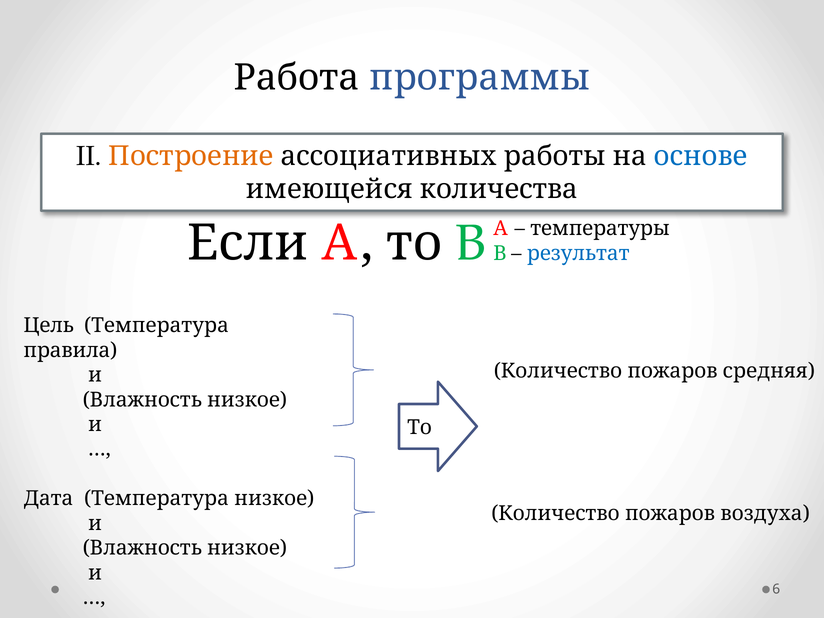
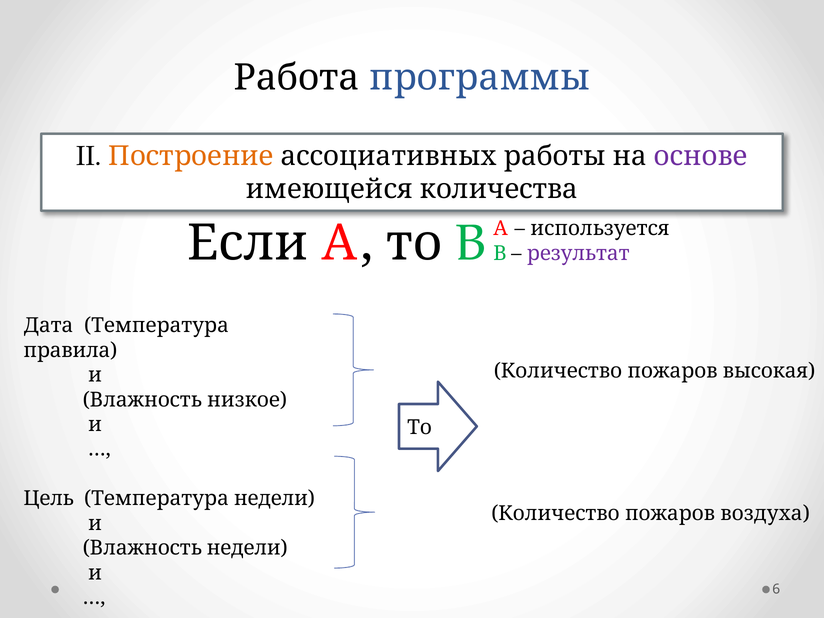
основе colour: blue -> purple (701, 156)
температуры: температуры -> используется (600, 229)
результат colour: blue -> purple (578, 253)
Цель: Цель -> Дата (49, 326)
средняя: средняя -> высокая (769, 371)
Дата: Дата -> Цель (49, 499)
Температура низкое: низкое -> недели (274, 499)
низкое: низкое -> недели (247, 548)
